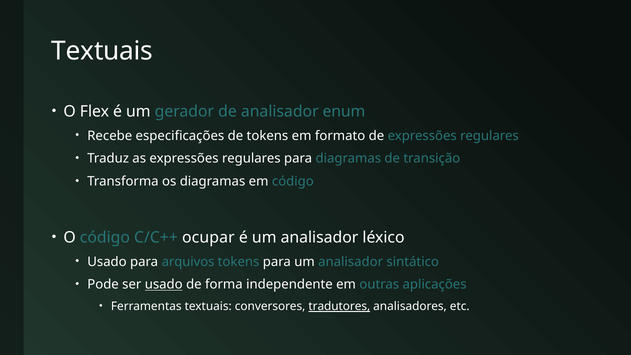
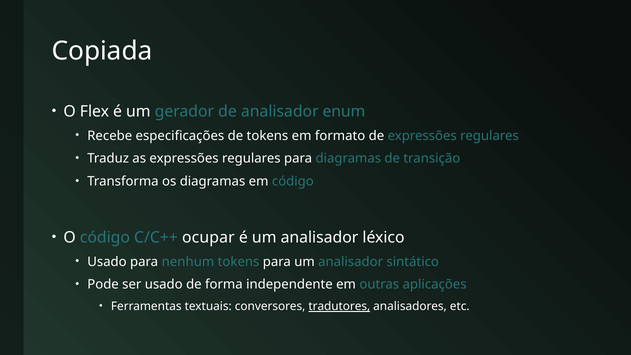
Textuais: Textuais -> Copiada (102, 51)
arquivos: arquivos -> nenhum (188, 262)
usado underline: present -> none (164, 285)
